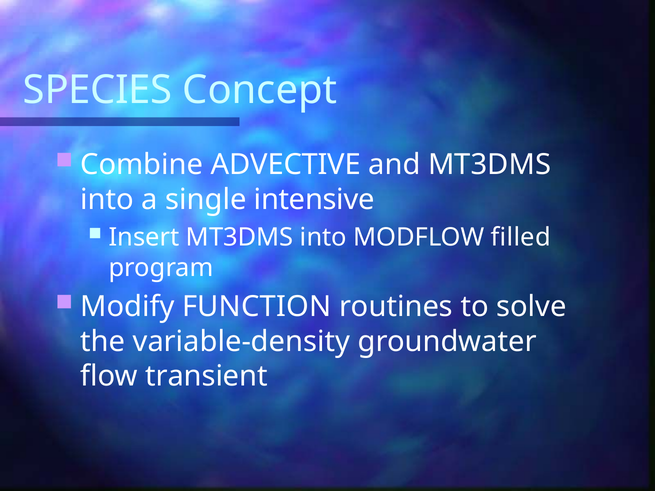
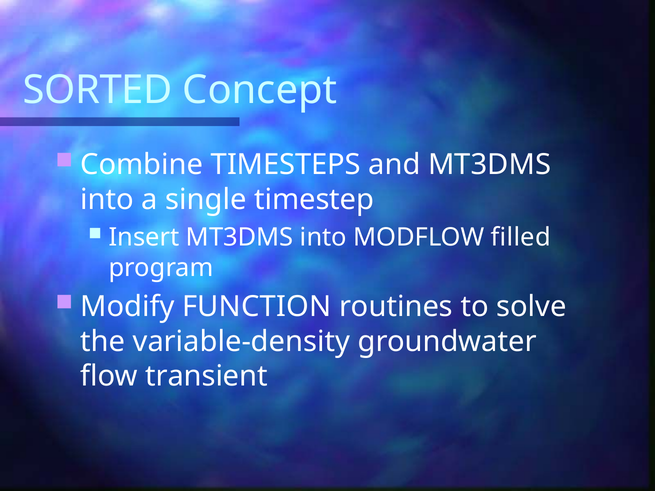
SPECIES: SPECIES -> SORTED (98, 90)
ADVECTIVE: ADVECTIVE -> TIMESTEPS (286, 165)
intensive: intensive -> timestep (314, 200)
